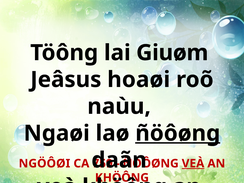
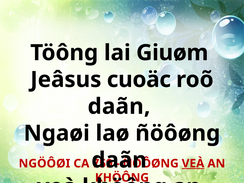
hoaøi: hoaøi -> cuoäc (139, 80)
naùu: naùu -> daãn (119, 106)
ñöôøng underline: present -> none (178, 133)
